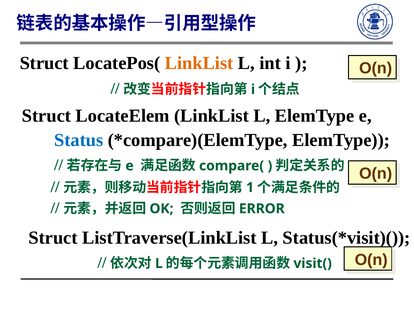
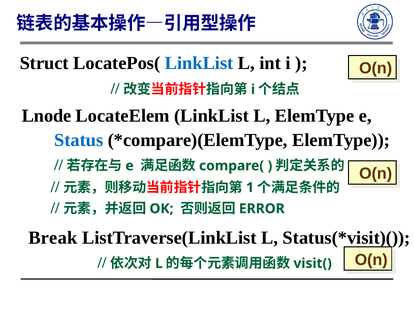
LinkList colour: orange -> blue (199, 63)
Struct: Struct -> Lnode (47, 116)
Struct: Struct -> Break (53, 238)
